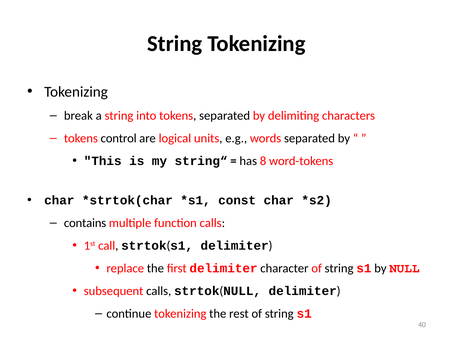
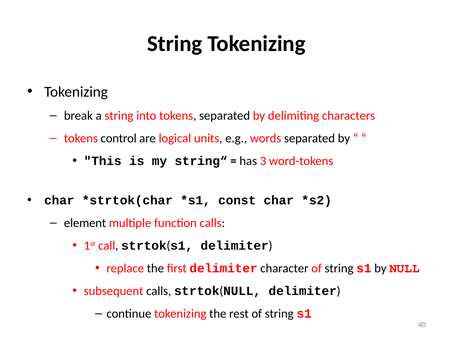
8: 8 -> 3 (263, 161)
contains: contains -> element (85, 223)
